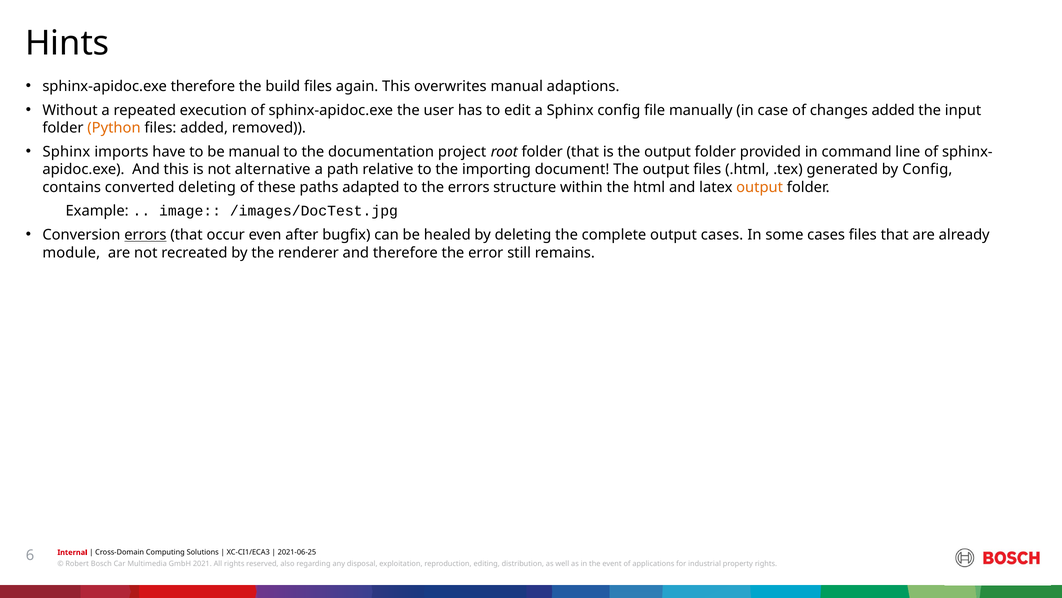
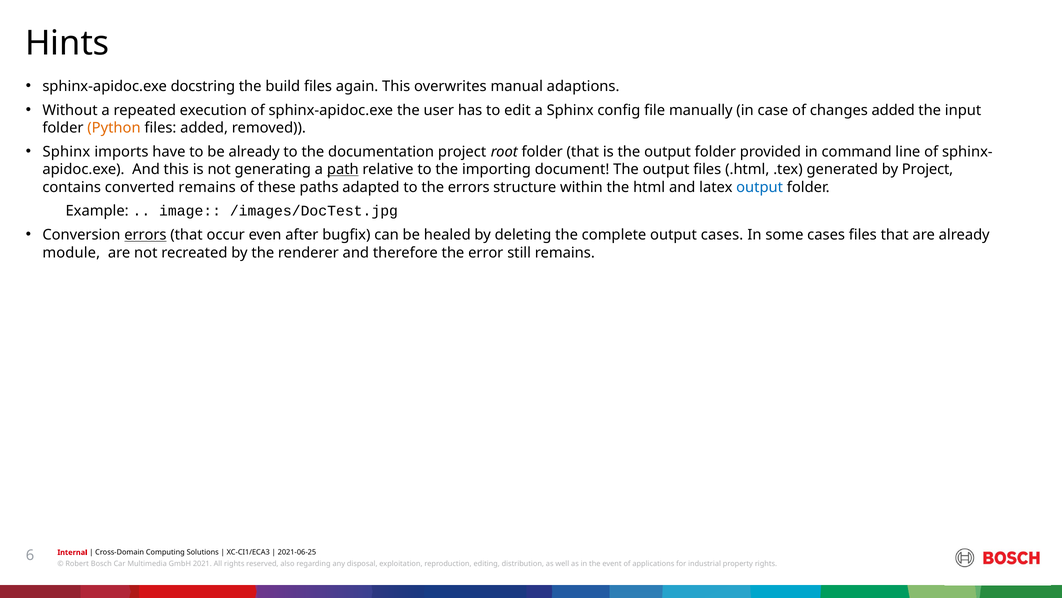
sphinx-apidoc.exe therefore: therefore -> docstring (203, 86)
be manual: manual -> already (254, 152)
alternative: alternative -> generating (273, 169)
path underline: none -> present (343, 169)
by Config: Config -> Project (928, 169)
converted deleting: deleting -> remains (207, 187)
output colour: orange -> blue (760, 187)
